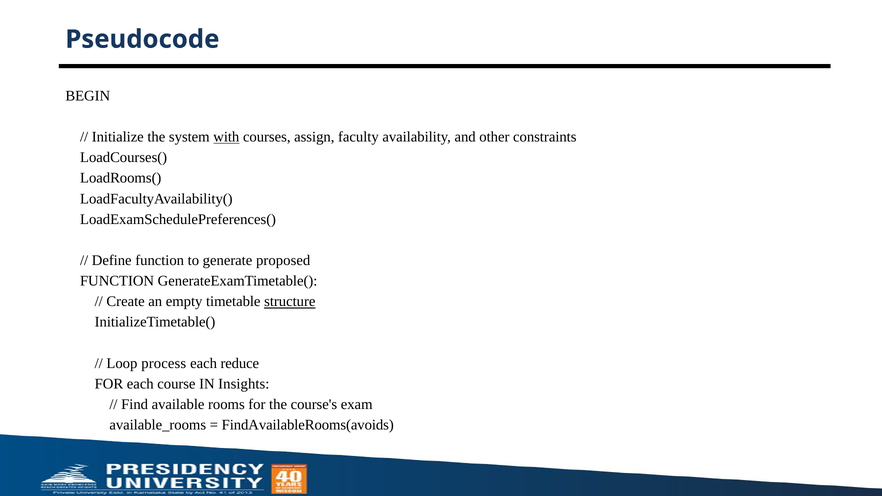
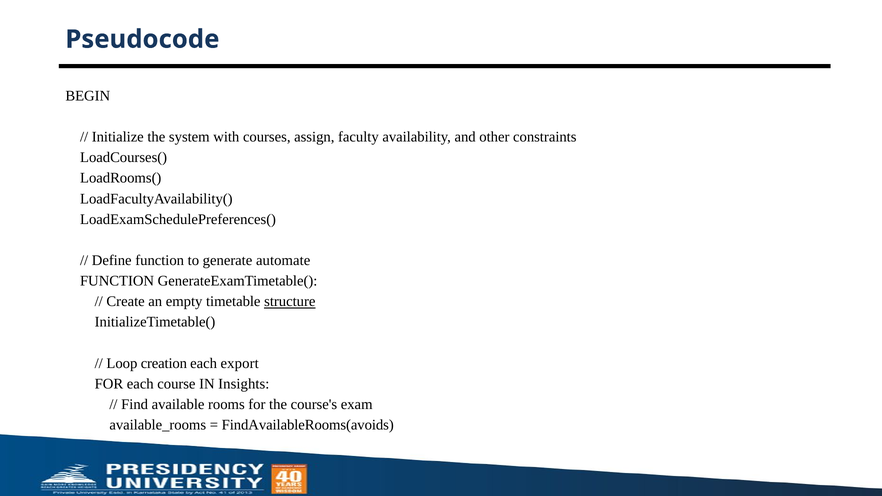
with underline: present -> none (226, 137)
proposed: proposed -> automate (283, 260)
process: process -> creation (164, 363)
reduce: reduce -> export (240, 363)
